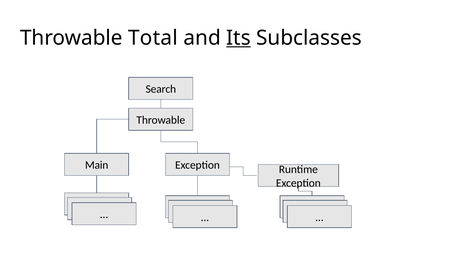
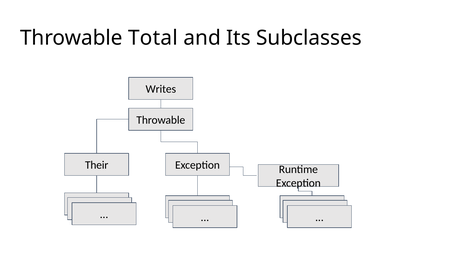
Its underline: present -> none (238, 38)
Search: Search -> Writes (161, 89)
Main: Main -> Their (97, 165)
